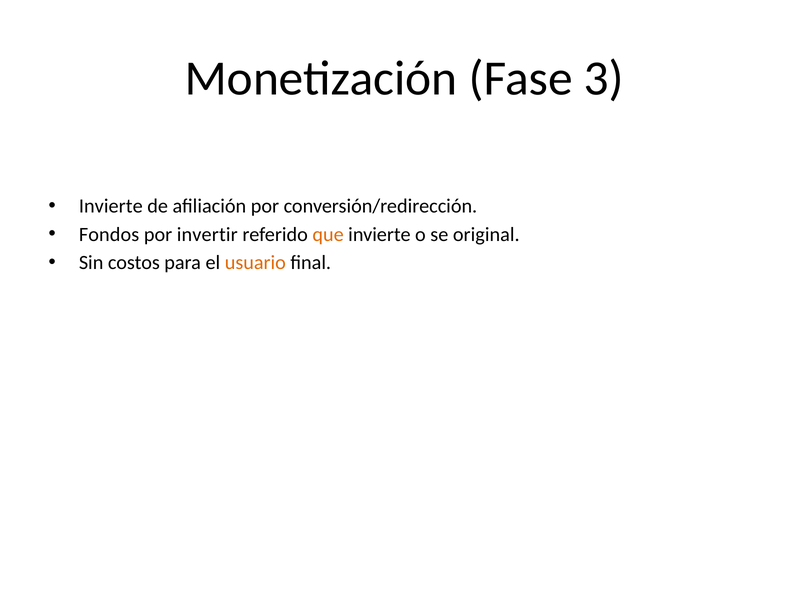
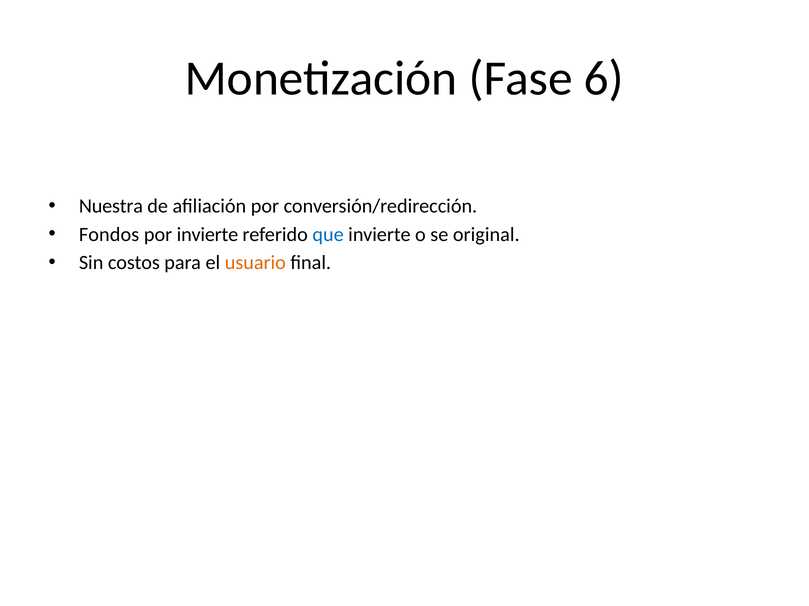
3: 3 -> 6 (604, 78)
Invierte: Invierte -> Nuestra (111, 206)
por invertir: invertir -> invierte (207, 235)
que colour: orange -> blue (328, 235)
